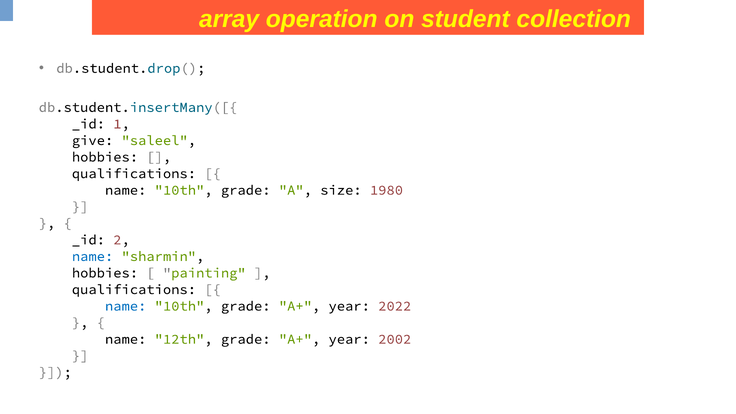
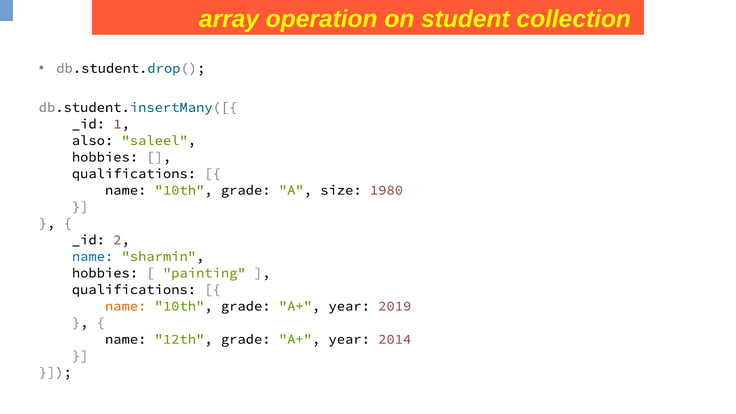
give: give -> also (93, 140)
name colour: blue -> orange (126, 306)
2022: 2022 -> 2019 (395, 306)
2002: 2002 -> 2014 (395, 339)
